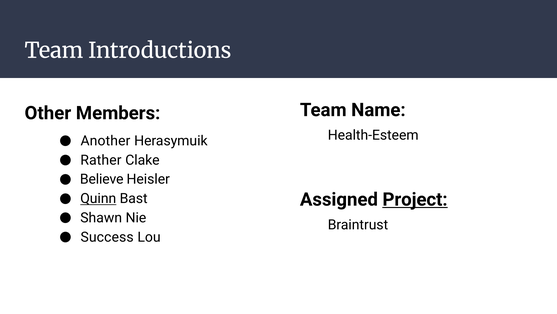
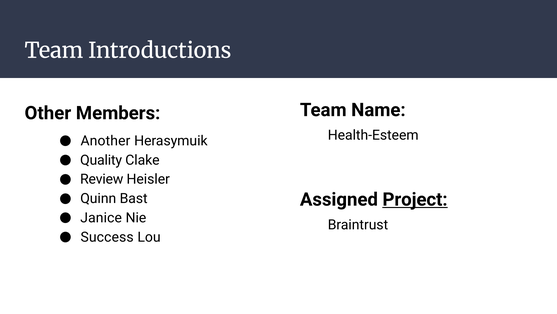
Rather: Rather -> Quality (101, 160)
Believe: Believe -> Review (102, 179)
Quinn underline: present -> none (98, 198)
Shawn: Shawn -> Janice (101, 217)
